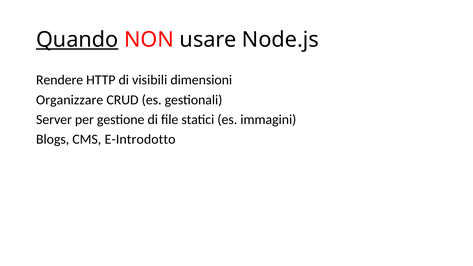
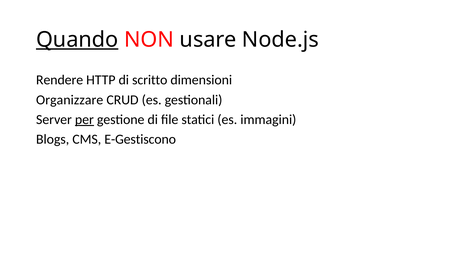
visibili: visibili -> scritto (150, 80)
per underline: none -> present (84, 120)
E-Introdotto: E-Introdotto -> E-Gestiscono (140, 139)
